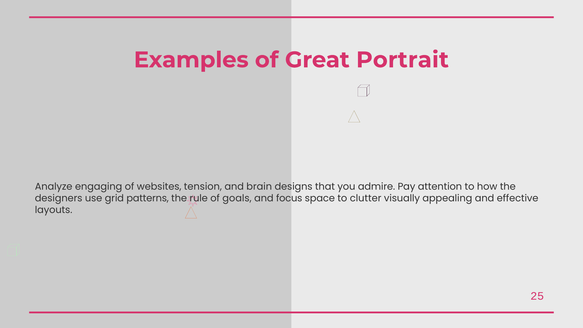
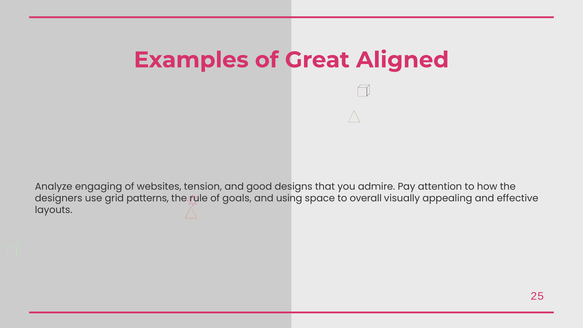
Portrait: Portrait -> Aligned (403, 60)
brain: brain -> good (259, 187)
focus: focus -> using (289, 198)
clutter: clutter -> overall (366, 198)
